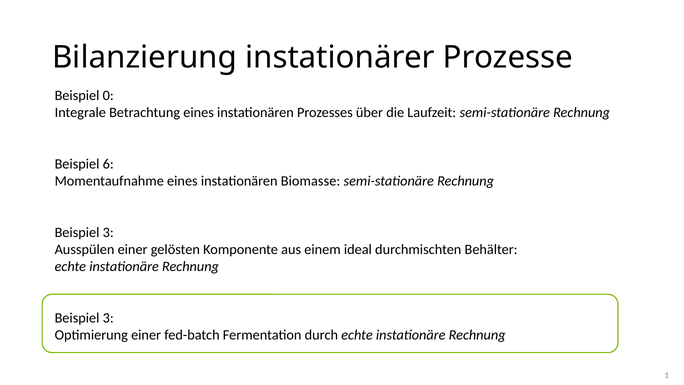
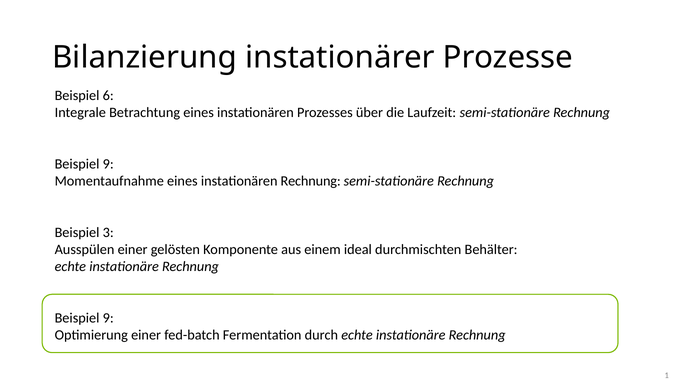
0: 0 -> 6 (108, 95)
6: 6 -> 9 (108, 164)
instationären Biomasse: Biomasse -> Rechnung (311, 181)
3: 3 -> 9 (108, 318)
